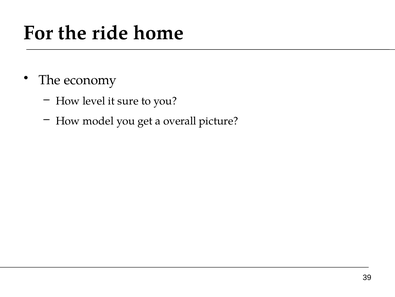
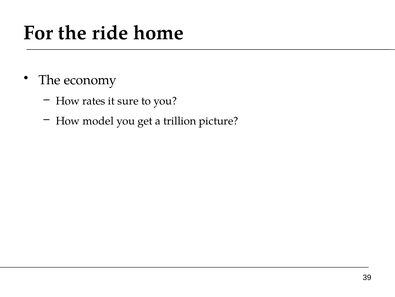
level: level -> rates (94, 101)
overall: overall -> trillion (180, 121)
